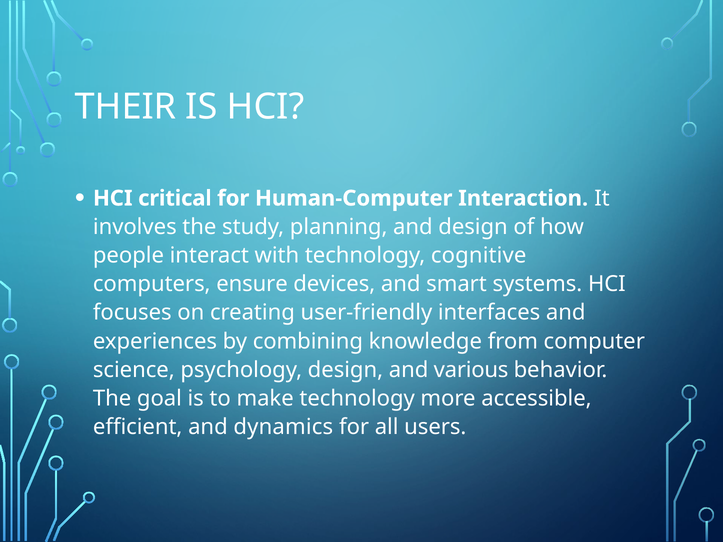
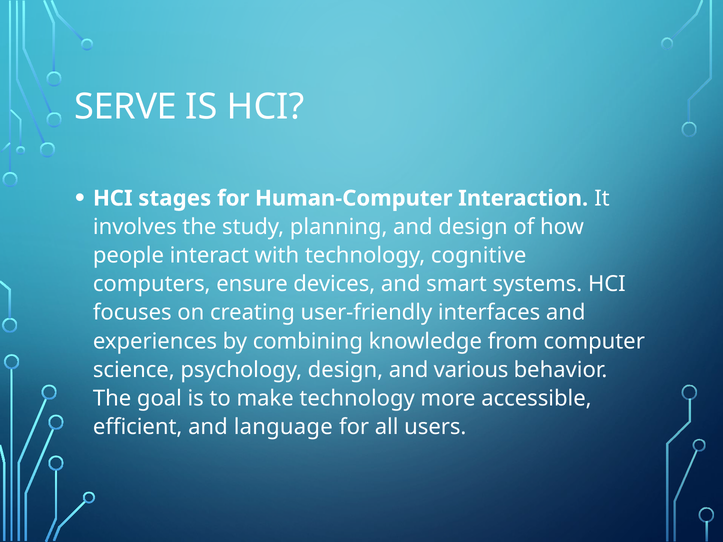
THEIR: THEIR -> SERVE (126, 107)
critical: critical -> stages (175, 198)
dynamics: dynamics -> language (283, 427)
